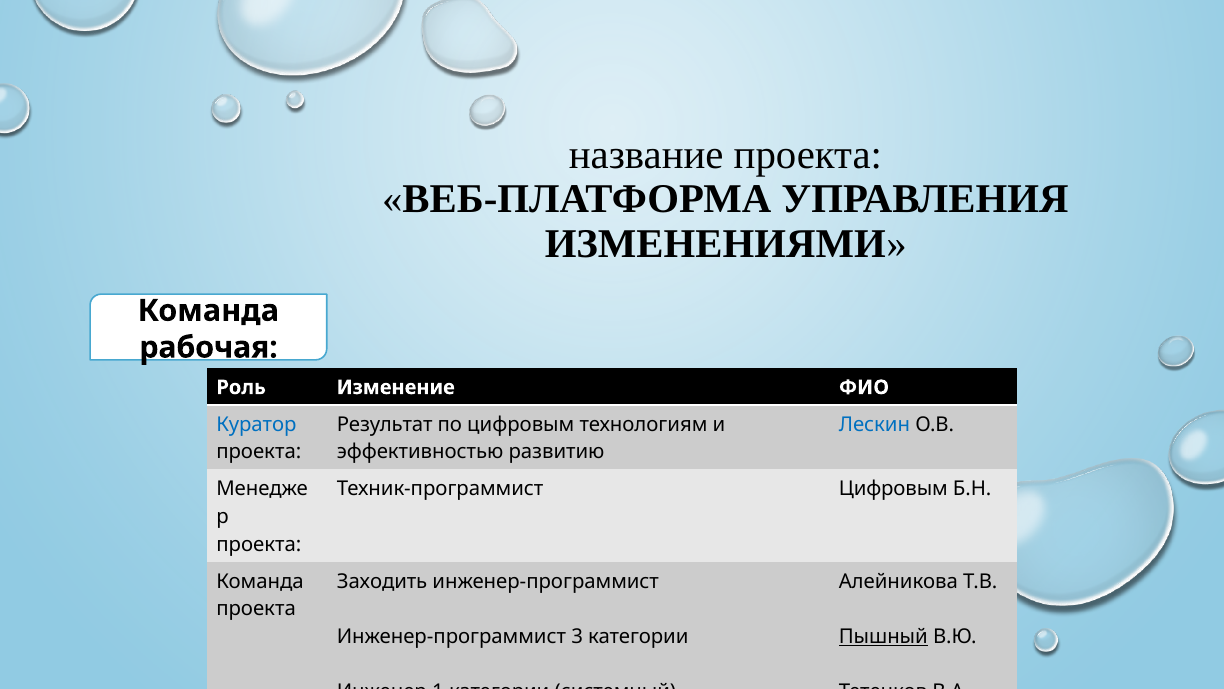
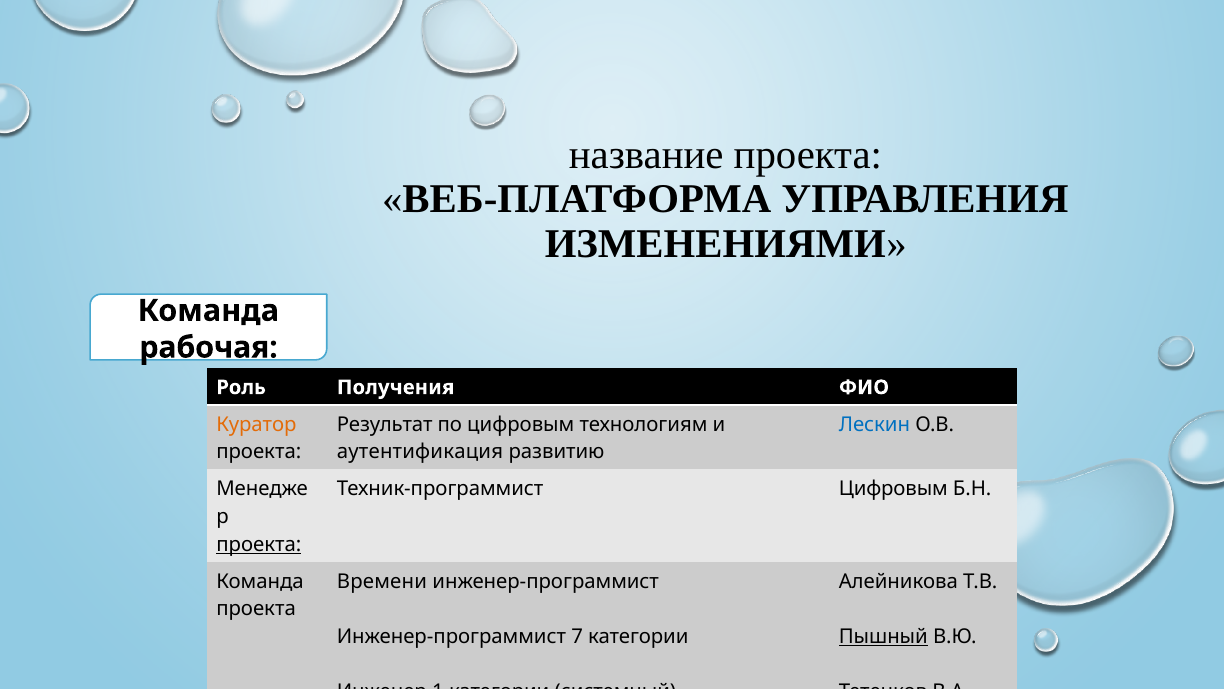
Изменение: Изменение -> Получения (396, 387)
Куратор colour: blue -> orange (256, 424)
эффективностью: эффективностью -> аутентификация (420, 452)
проекта underline: none -> present (259, 544)
Заходить: Заходить -> Времени (382, 581)
3: 3 -> 7 (577, 636)
